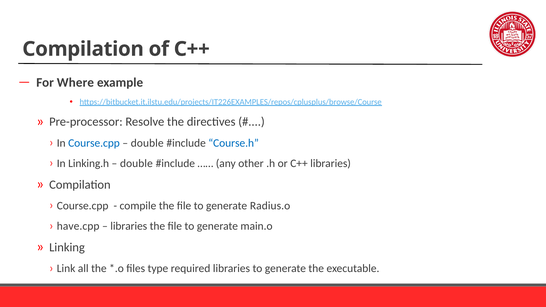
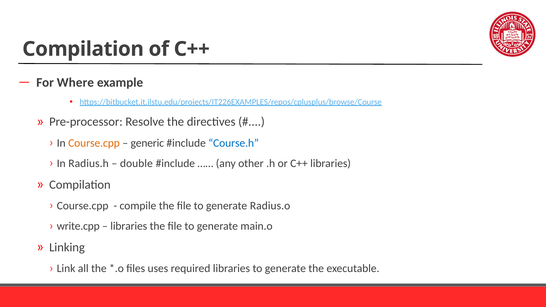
Course.cpp colour: blue -> orange (94, 143)
double: double -> generic (147, 143)
Linking.h: Linking.h -> Radius.h (89, 163)
have.cpp: have.cpp -> write.cpp (78, 226)
type: type -> uses (158, 269)
